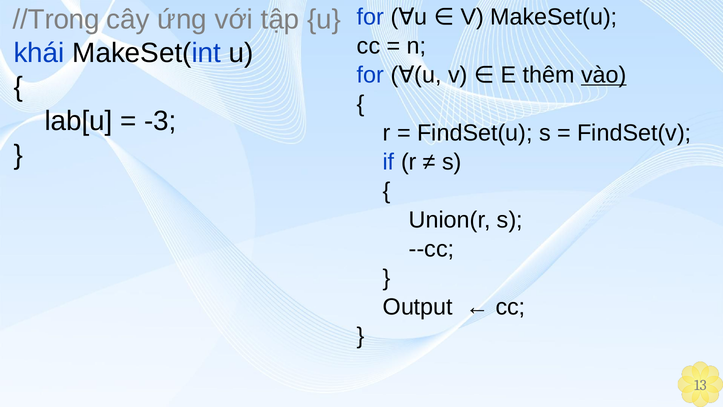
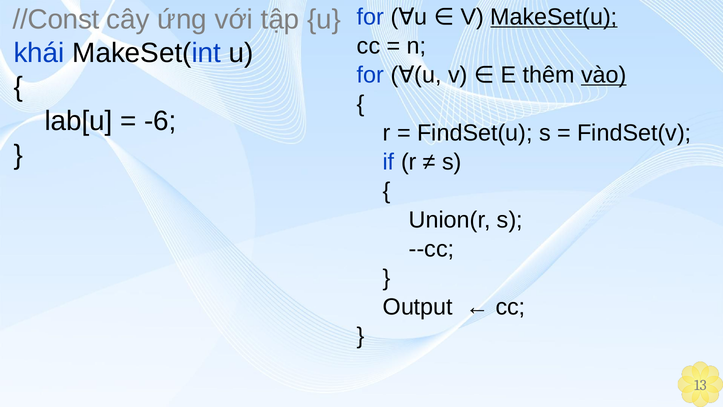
MakeSet(u underline: none -> present (554, 17)
//Trong: //Trong -> //Const (56, 19)
-3: -3 -> -6 (160, 121)
